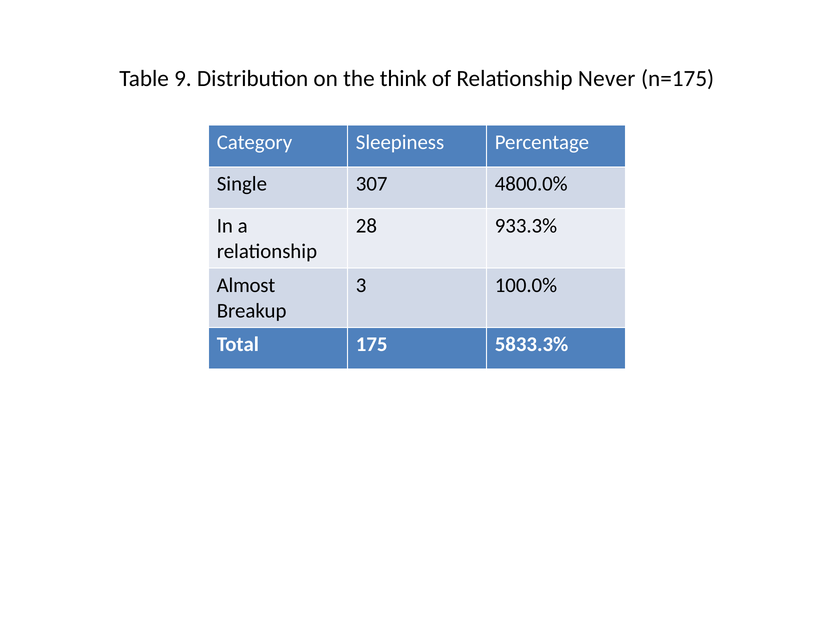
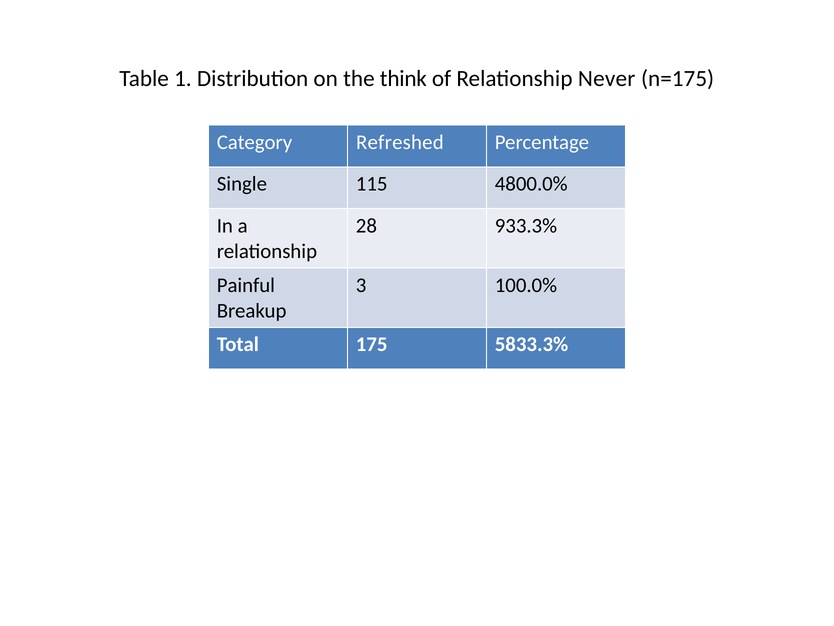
9: 9 -> 1 (183, 79)
Sleepiness: Sleepiness -> Refreshed (400, 142)
307: 307 -> 115 (372, 184)
Almost: Almost -> Painful (246, 285)
